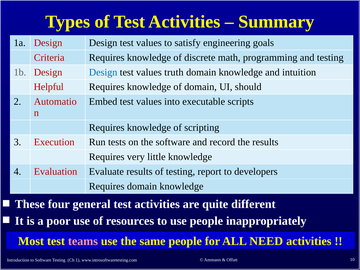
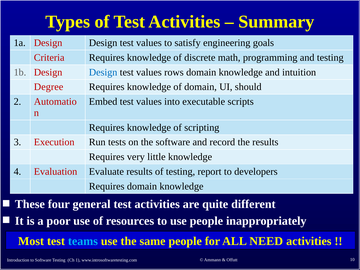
truth: truth -> rows (174, 72)
Helpful: Helpful -> Degree (49, 87)
teams colour: pink -> light blue (83, 241)
